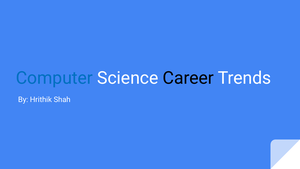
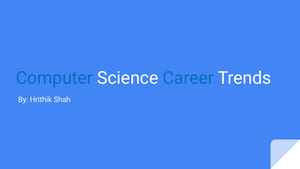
Career colour: black -> blue (188, 78)
